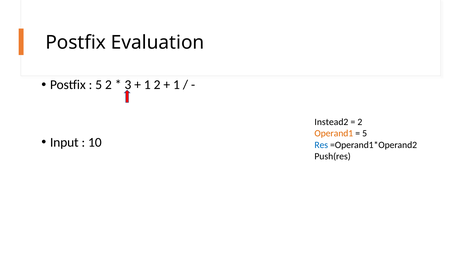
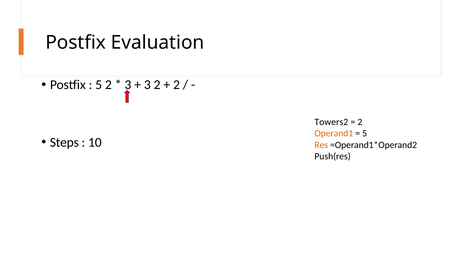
1: 1 -> 3 (147, 85)
1: 1 -> 2 (176, 85)
Instead2: Instead2 -> Towers2 (331, 122)
Input: Input -> Steps (64, 142)
Res colour: blue -> orange (321, 145)
